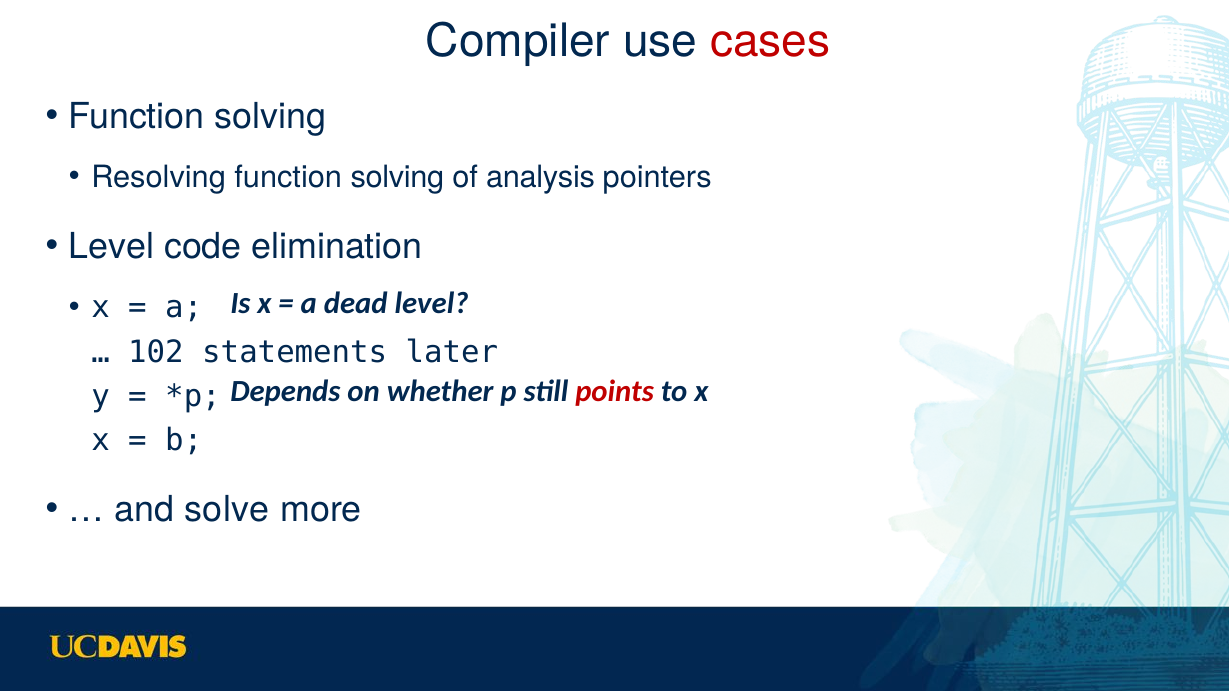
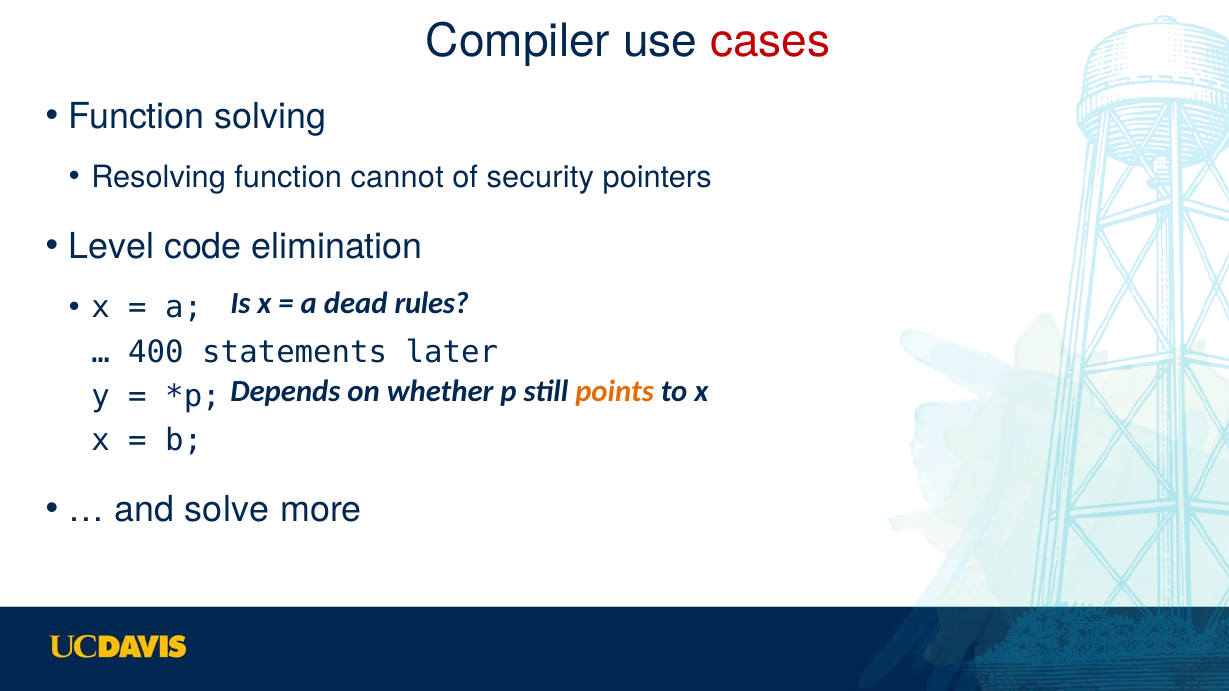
Resolving function solving: solving -> cannot (397, 177)
analysis: analysis -> security (540, 177)
dead level: level -> rules (432, 303)
102: 102 -> 400 (156, 352)
points colour: red -> orange (615, 392)
